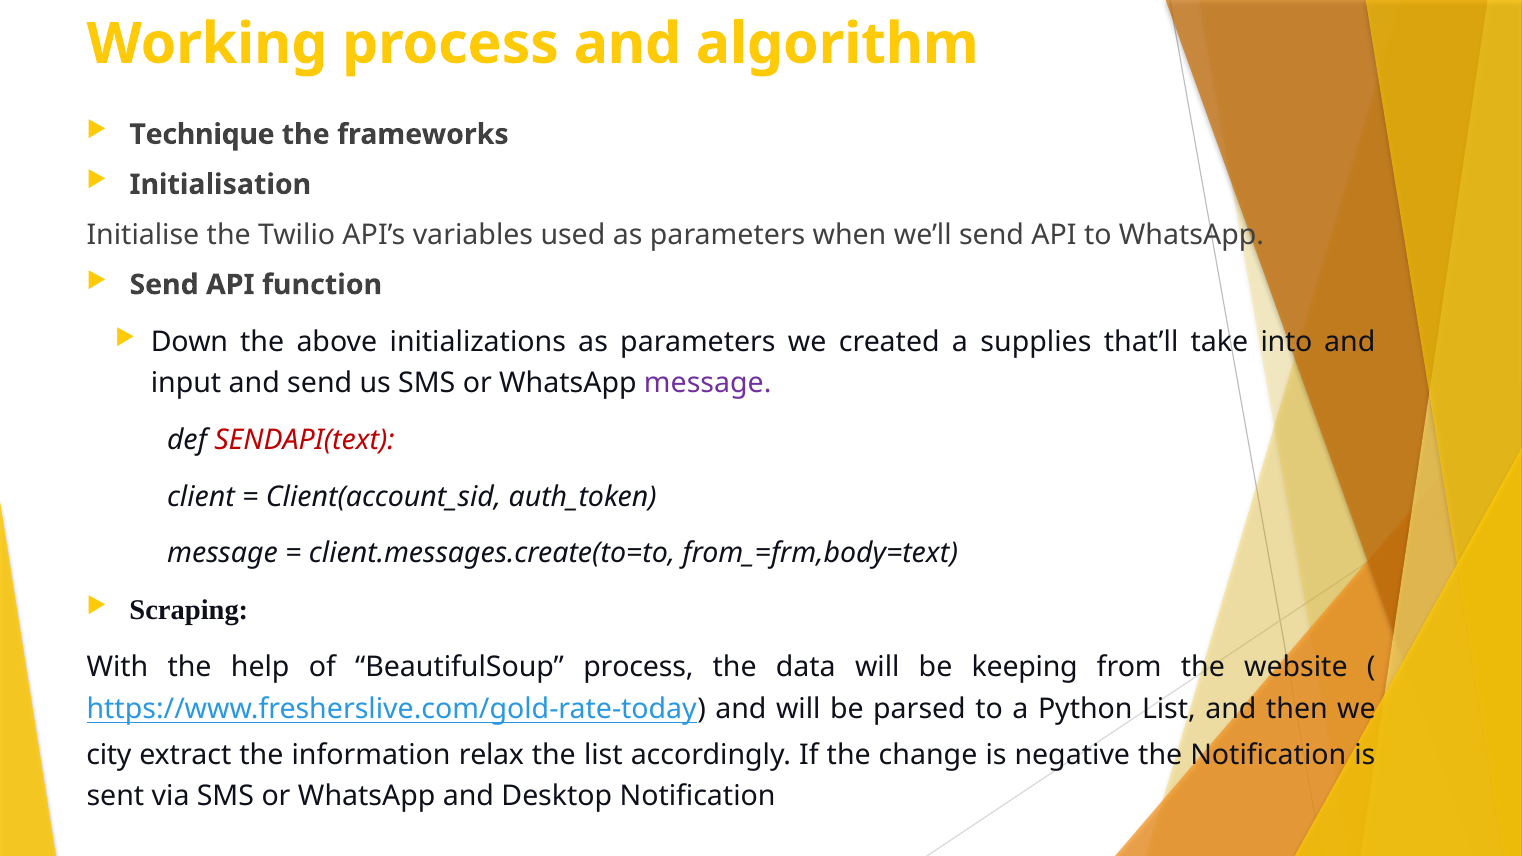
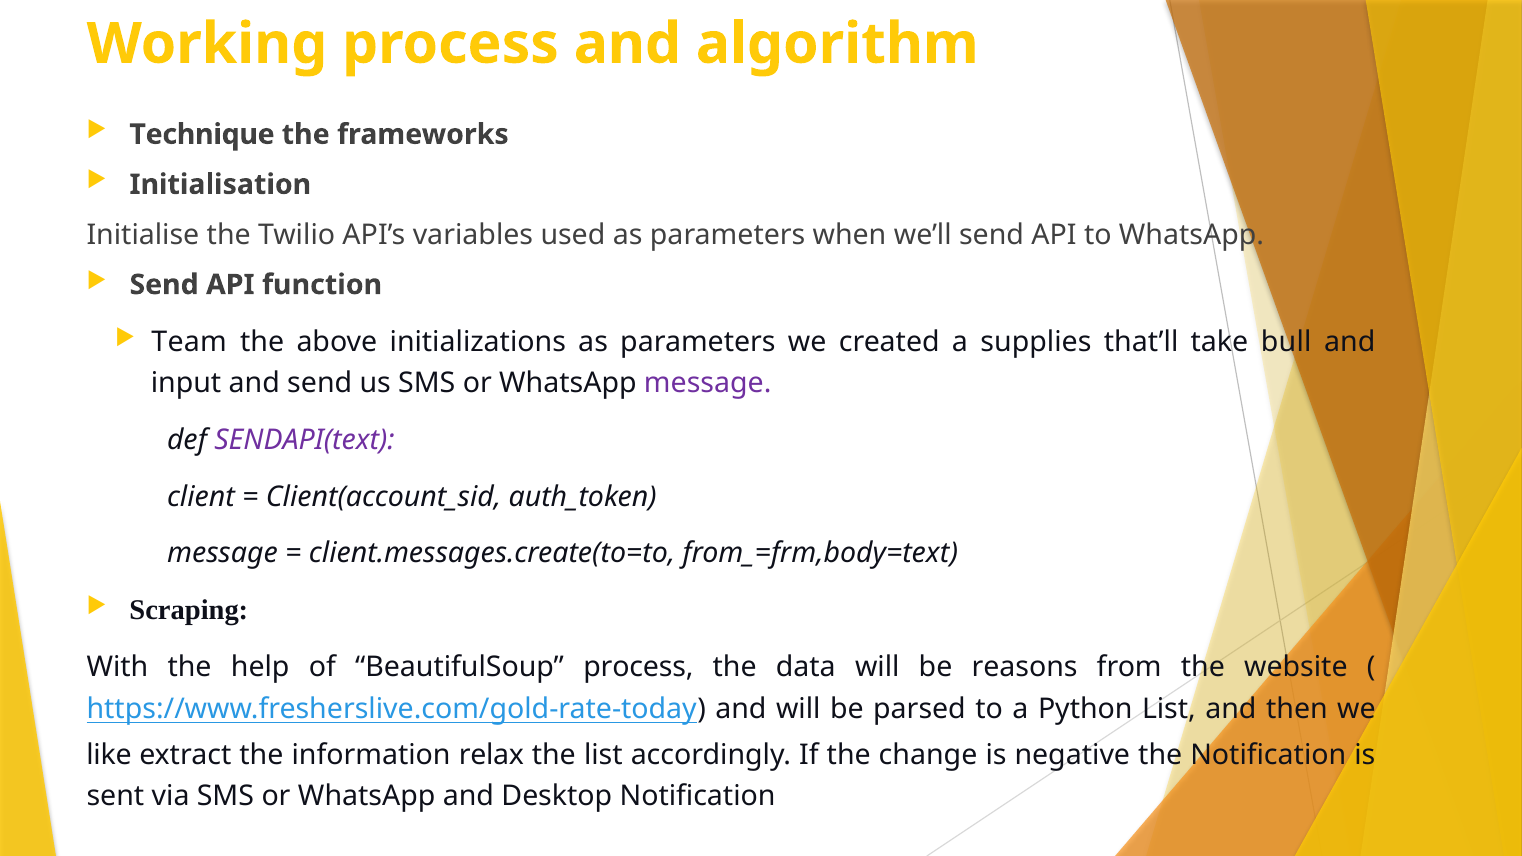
Down: Down -> Team (189, 342)
into: into -> bull (1286, 342)
SENDAPI(text colour: red -> purple (305, 440)
keeping: keeping -> reasons (1025, 667)
city: city -> like (109, 755)
